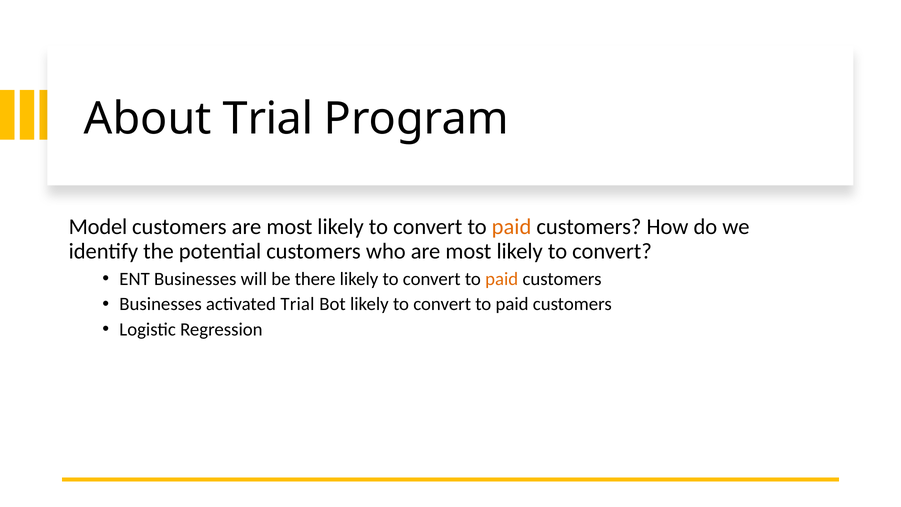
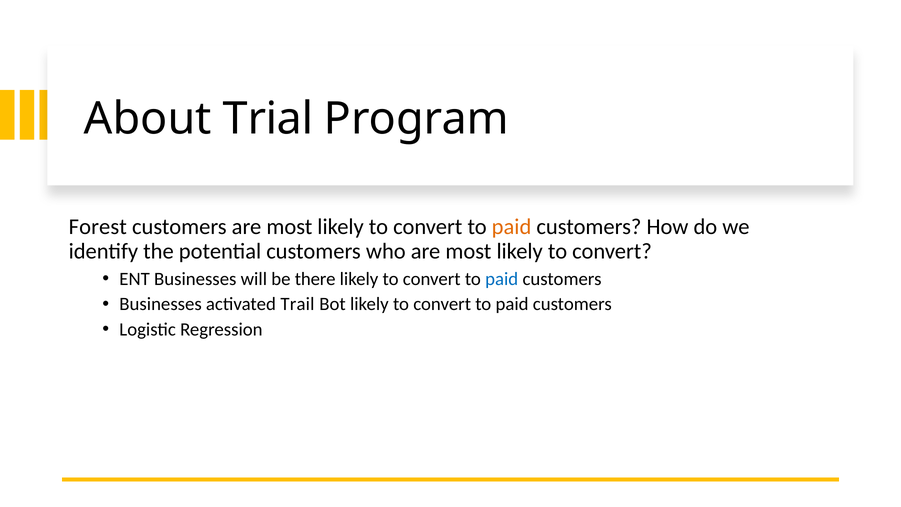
Model: Model -> Forest (98, 227)
paid colour: orange -> blue (502, 279)
activated Trial: Trial -> Trail (297, 304)
